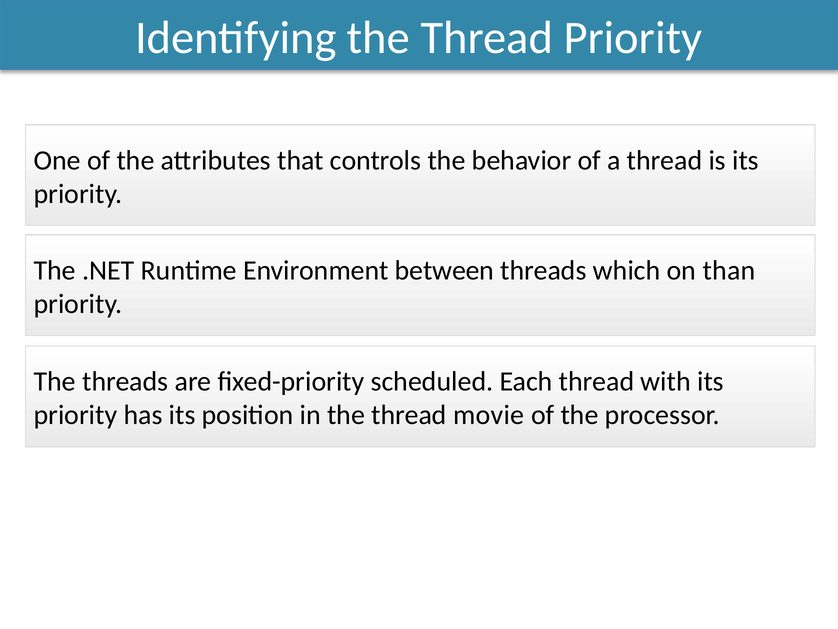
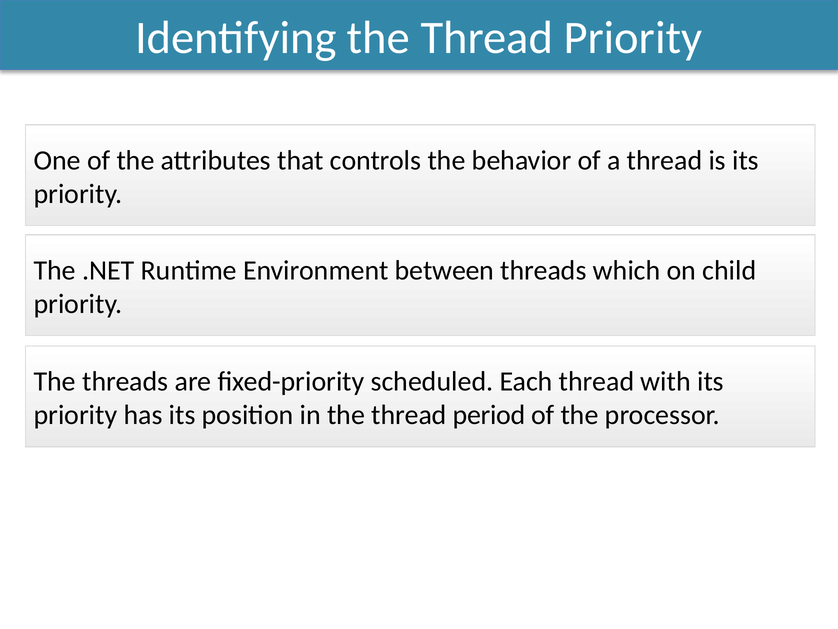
than: than -> child (729, 270)
movie: movie -> period (489, 415)
